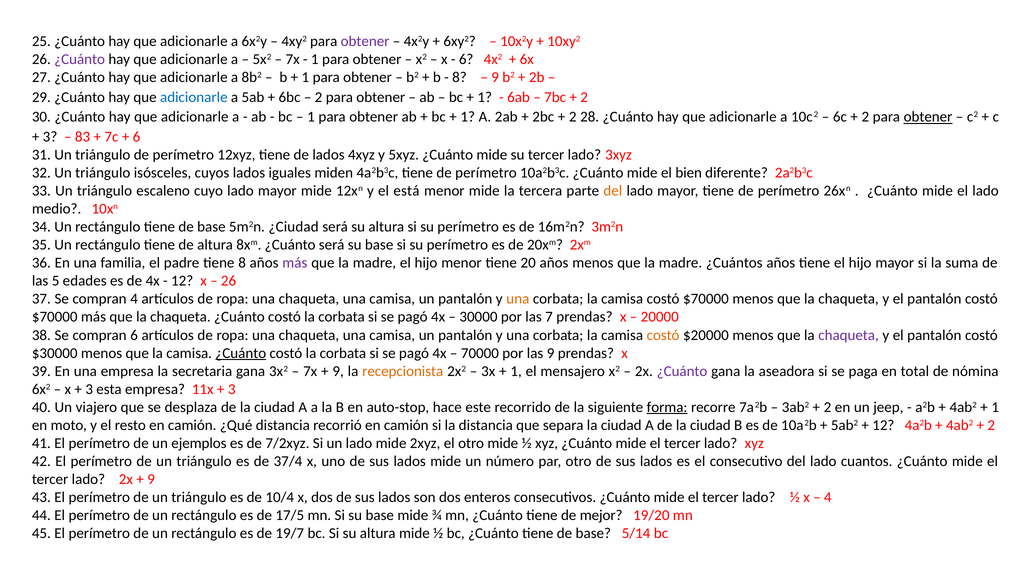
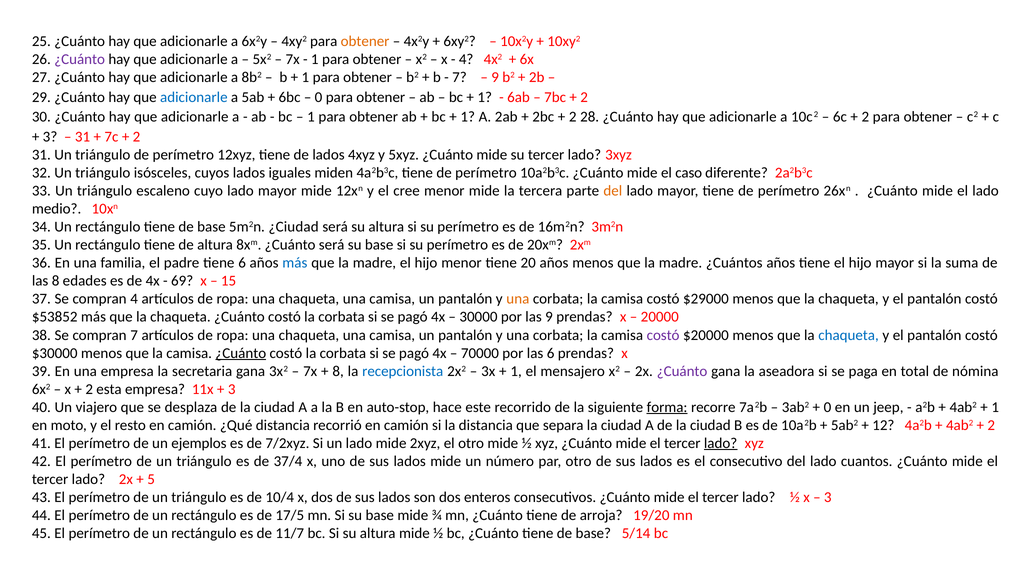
obtener colour: purple -> orange (365, 41)
6: 6 -> 4 (466, 59)
8: 8 -> 7 (460, 77)
2: 2 -> 0 (319, 97)
obtener underline: present -> none (928, 117)
83: 83 -> 31 (83, 137)
6: 6 -> 2 (137, 137)
bien: bien -> caso (689, 173)
está: está -> cree (407, 191)
tiene 8: 8 -> 6 (242, 263)
más colour: purple -> blue (295, 263)
las 5: 5 -> 8 (56, 281)
12: 12 -> 69 (182, 281)
26: 26 -> 15 (229, 281)
camisa costó $70000: $70000 -> $29000 (706, 299)
$70000: $70000 -> $53852 (55, 317)
las 7: 7 -> 9 (549, 317)
compran 6: 6 -> 7 (134, 335)
costó colour: orange -> purple (663, 335)
chaqueta colour: purple -> blue (849, 335)
las 9: 9 -> 6 (551, 353)
9: 9 -> 8 (338, 371)
recepcionista colour: orange -> blue (403, 371)
3: 3 -> 2 (89, 389)
2: 2 -> 0 (827, 407)
lado underline: none -> present (721, 443)
9: 9 -> 5 (151, 479)
4: 4 -> 3 (828, 497)
mejor: mejor -> arroja (601, 515)
19/7: 19/7 -> 11/7 (290, 533)
